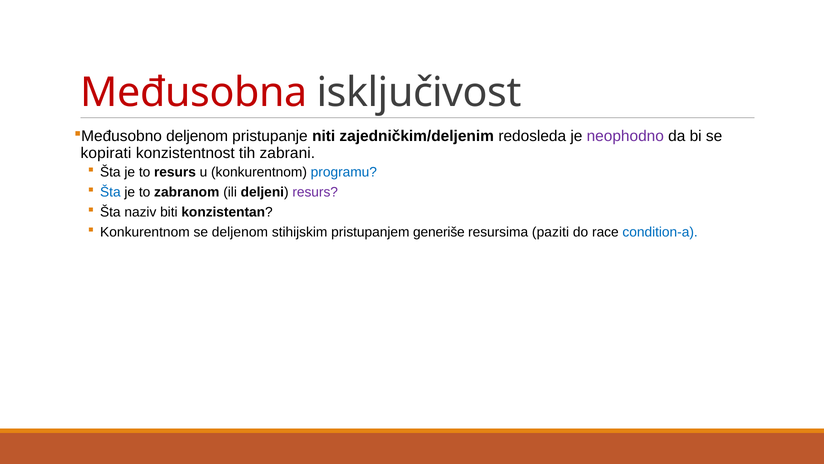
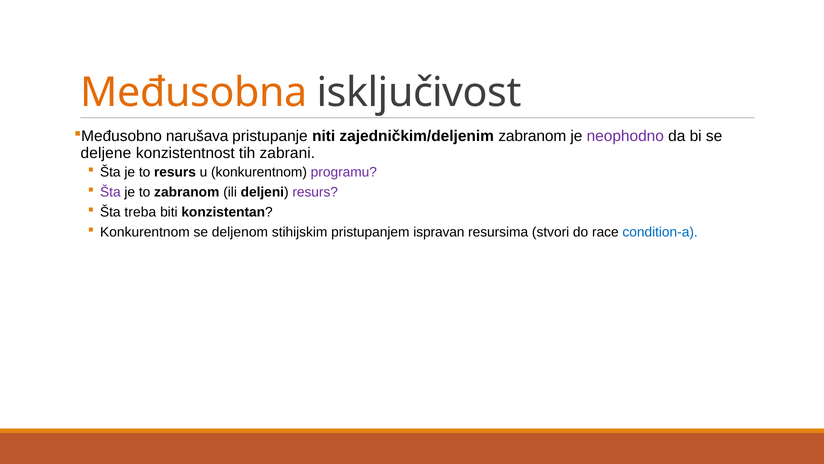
Međusobna colour: red -> orange (194, 92)
deljenom: deljenom -> narušava (197, 136)
zajedničkim/deljenim redosleda: redosleda -> zabranom (532, 136)
kopirati: kopirati -> deljene (106, 153)
programu colour: blue -> purple (344, 172)
Šta colour: blue -> purple (110, 192)
naziv: naziv -> treba (140, 212)
generiše: generiše -> ispravan (439, 232)
paziti: paziti -> stvori (551, 232)
